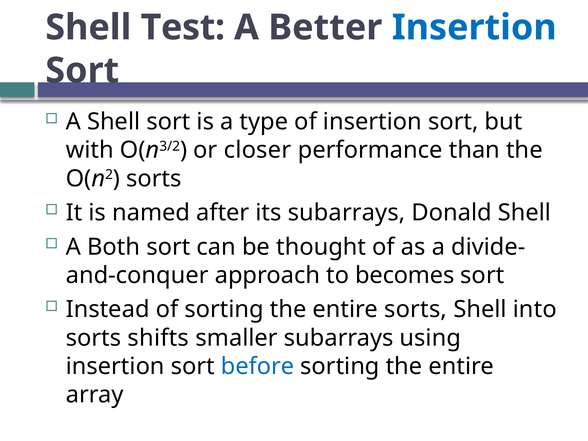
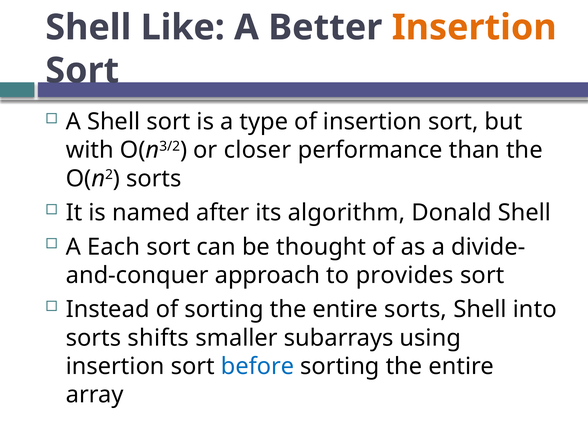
Test: Test -> Like (183, 27)
Insertion colour: blue -> orange (474, 27)
its subarrays: subarrays -> algorithm (346, 213)
Both: Both -> Each (114, 247)
becomes: becomes -> provides (405, 275)
